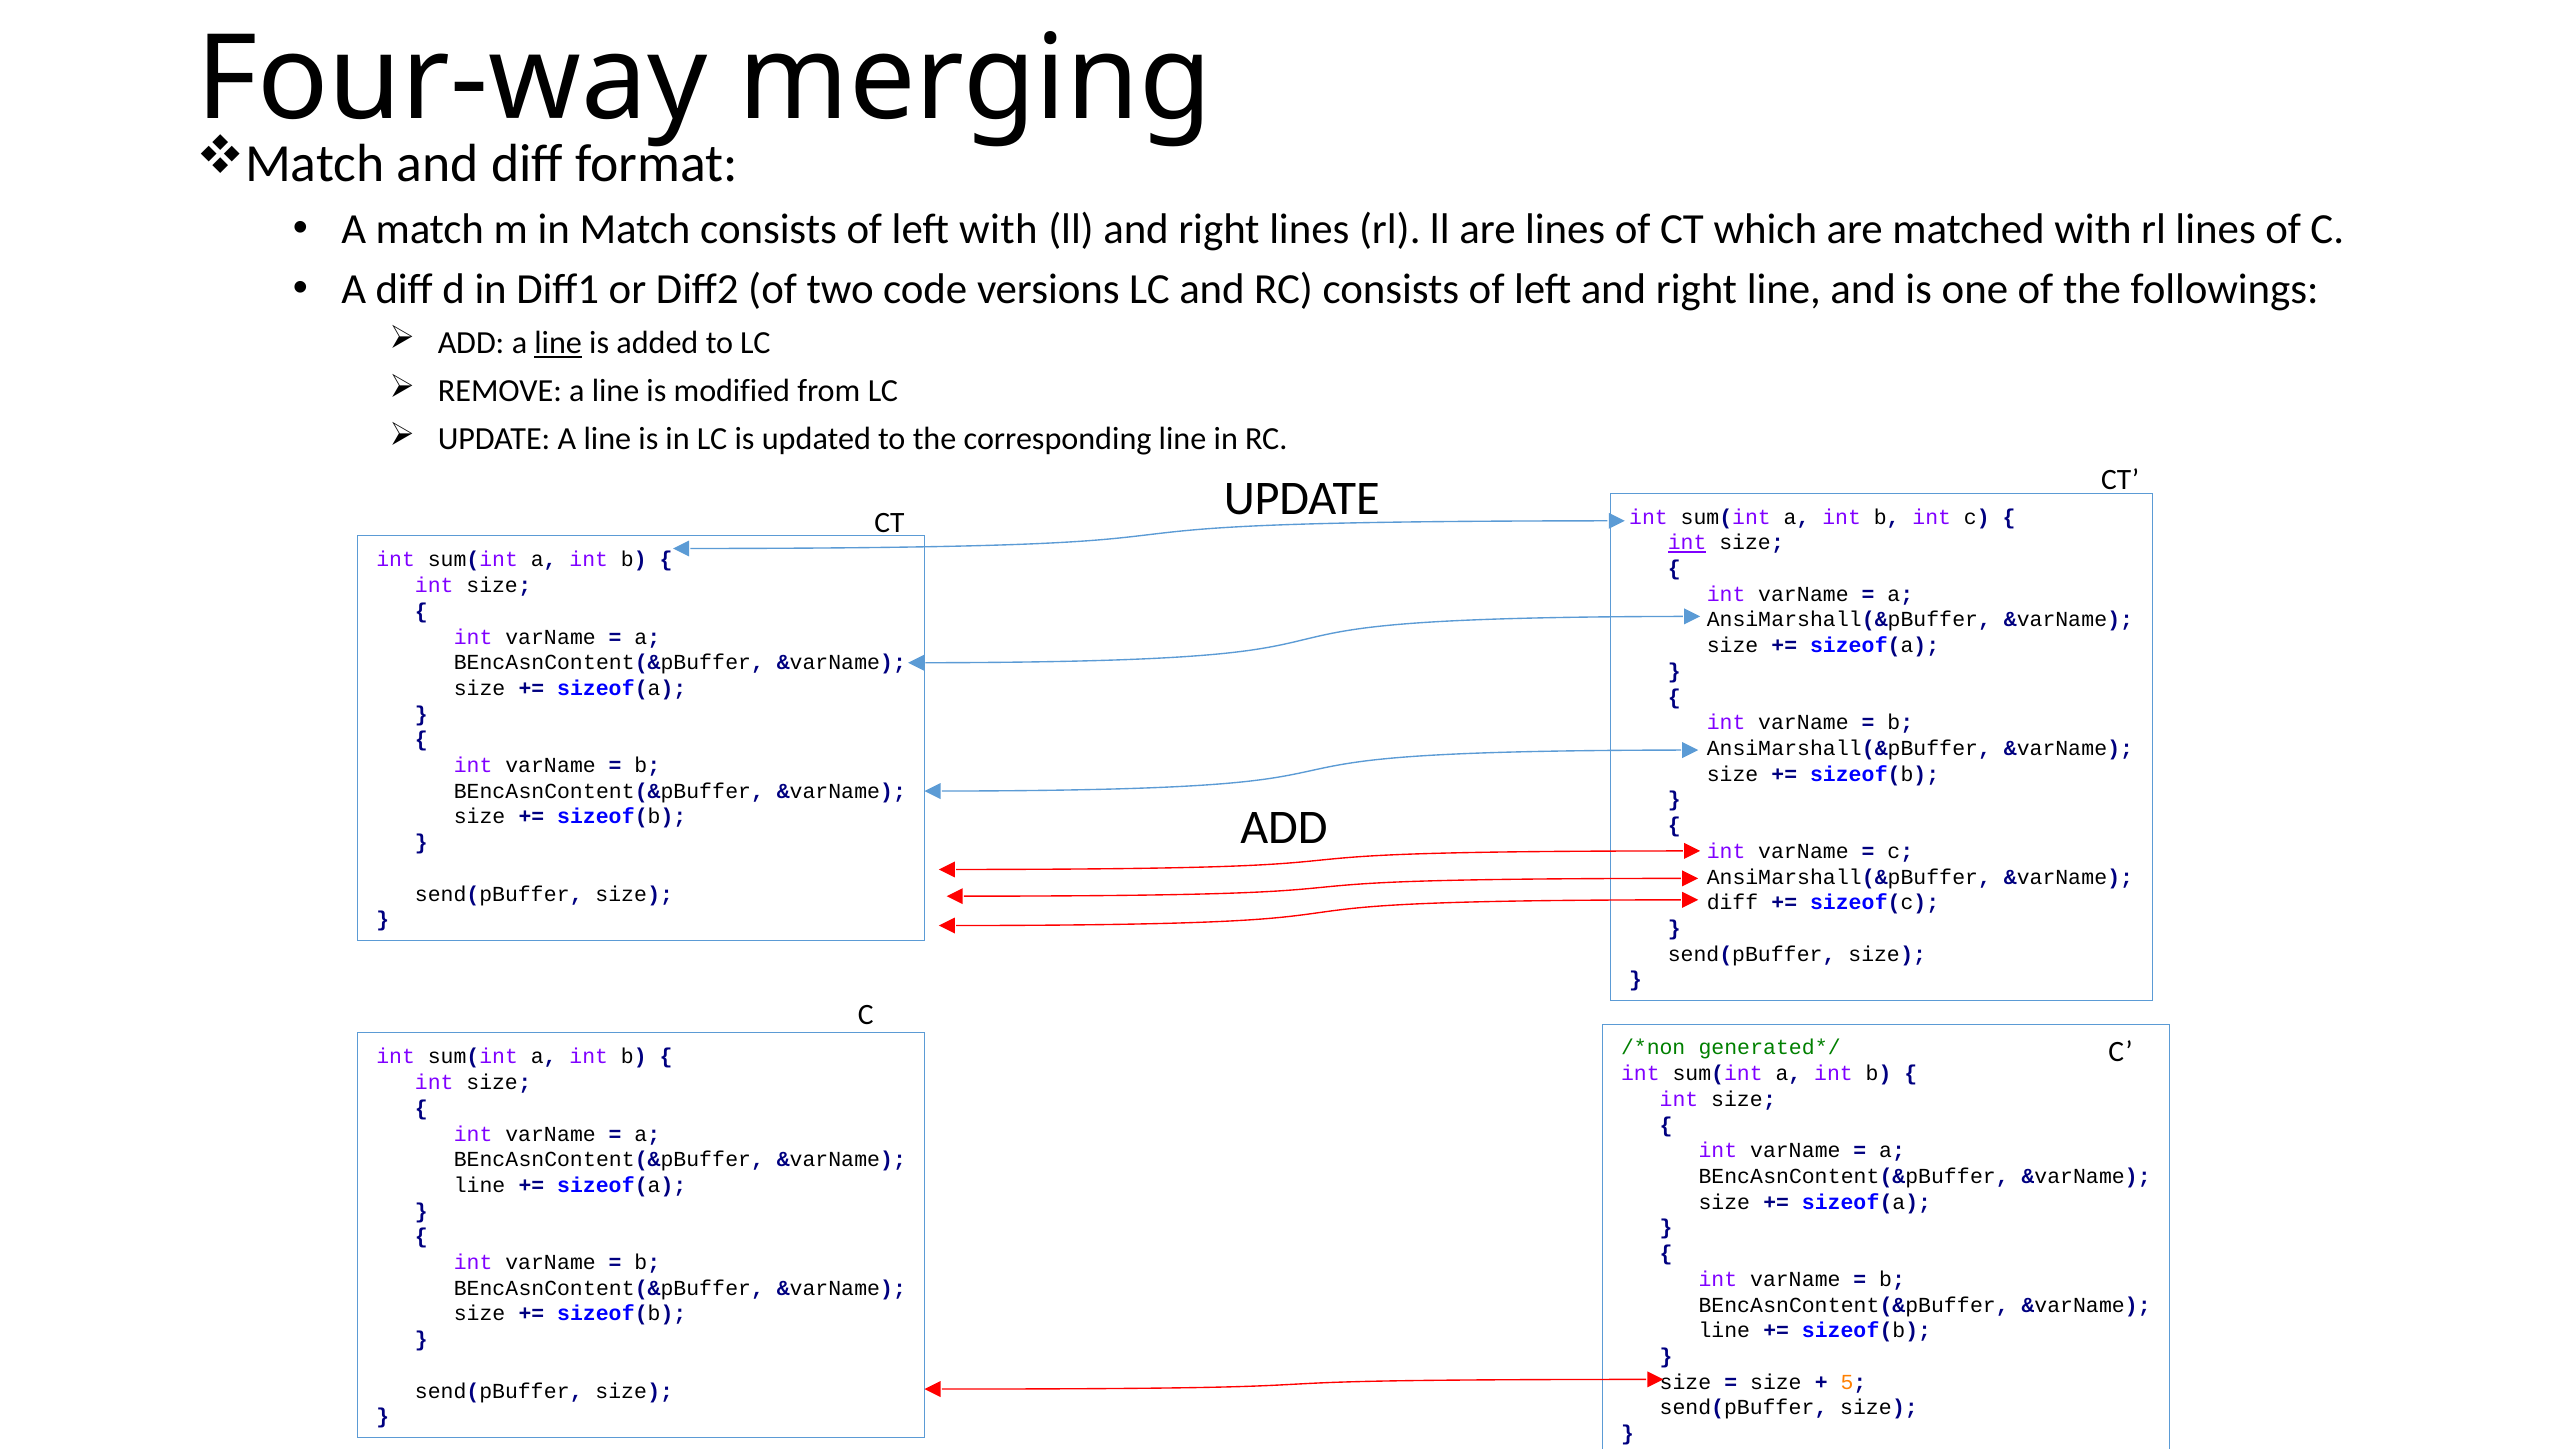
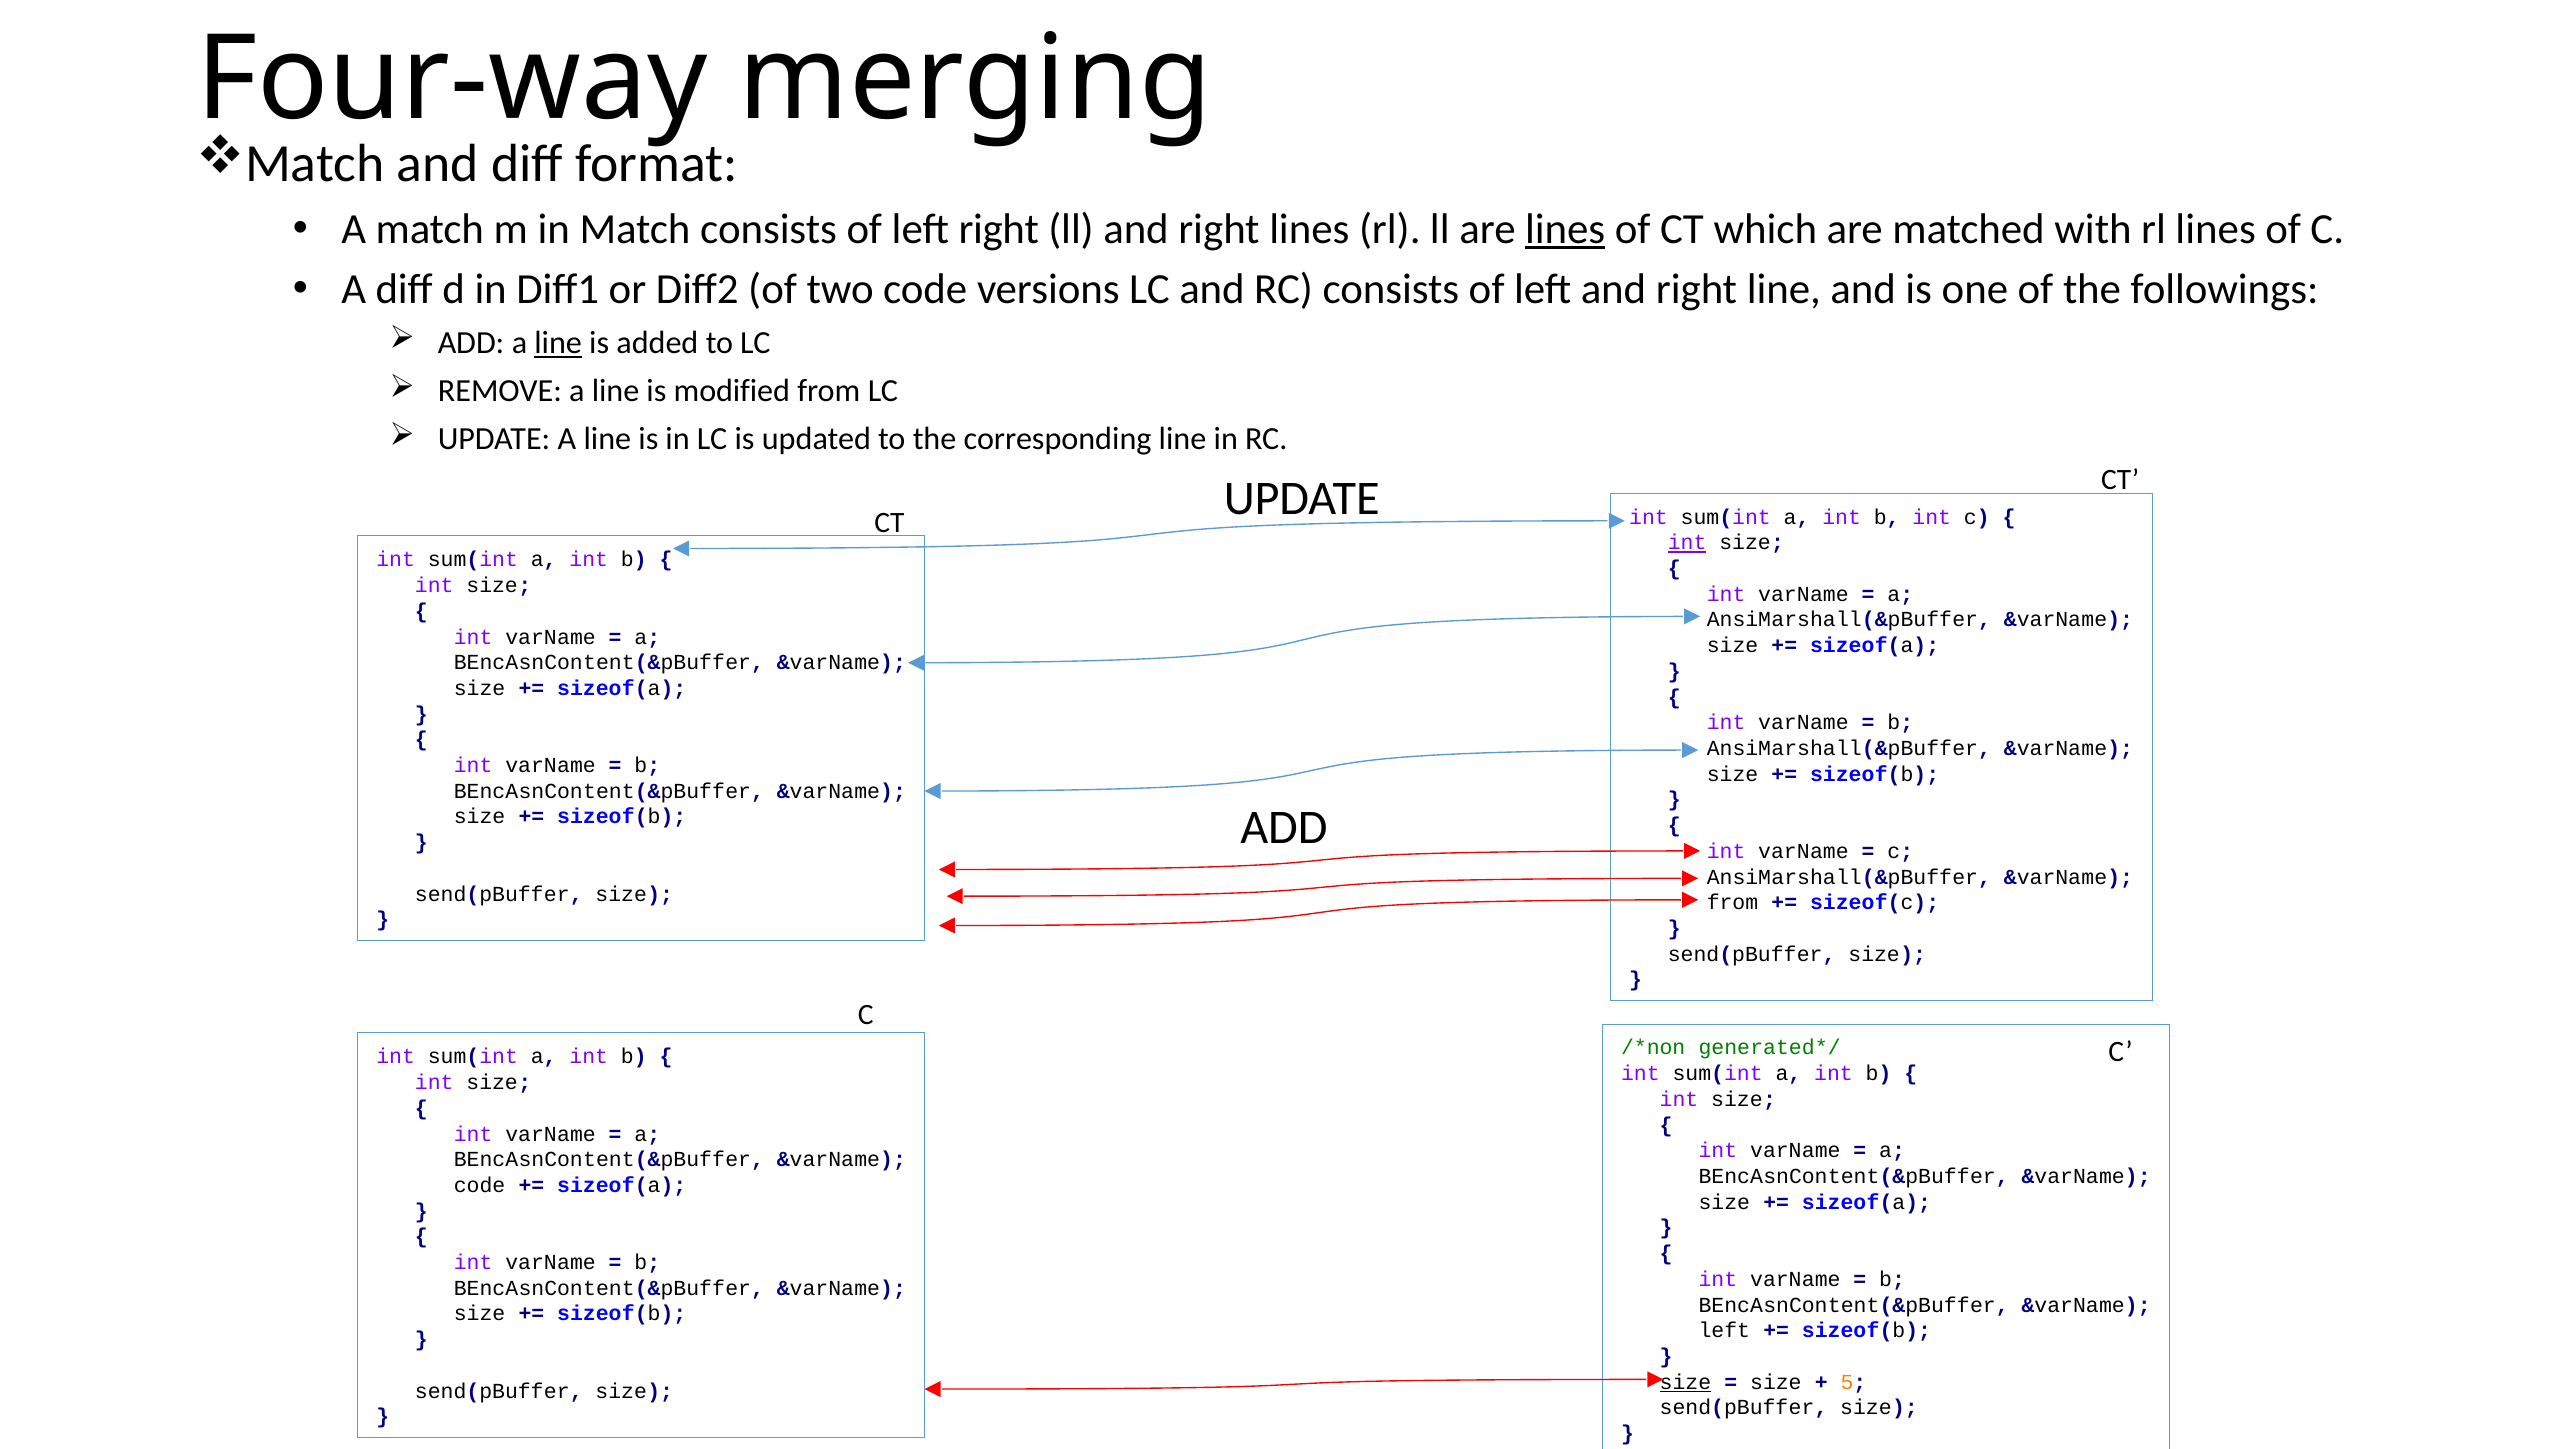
left with: with -> right (999, 229)
lines underline: none -> present (1565, 229)
diff: diff -> from (1732, 903)
line: line -> code (480, 1185)
line: line -> left (1724, 1331)
size underline: none -> present (1685, 1382)
